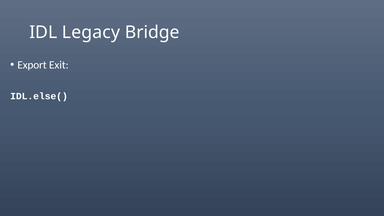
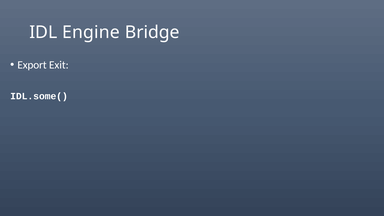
Legacy: Legacy -> Engine (91, 32)
IDL.else(: IDL.else( -> IDL.some( (39, 96)
